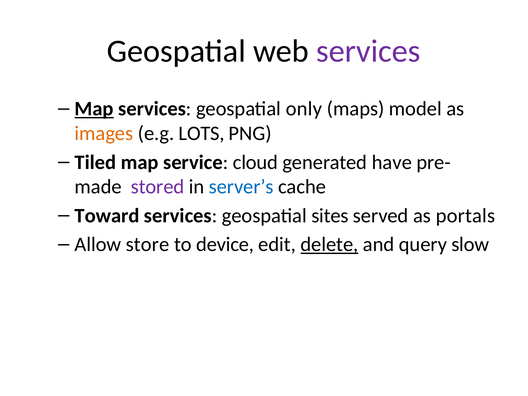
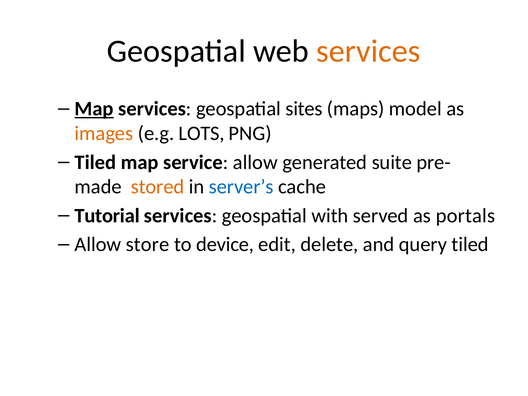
services colour: purple -> orange (368, 51)
only: only -> sites (304, 109)
service cloud: cloud -> allow (255, 162)
have: have -> suite (392, 162)
stored colour: purple -> orange (158, 187)
Toward: Toward -> Tutorial (107, 216)
sites: sites -> with (330, 216)
delete underline: present -> none (329, 244)
query slow: slow -> tiled (470, 244)
